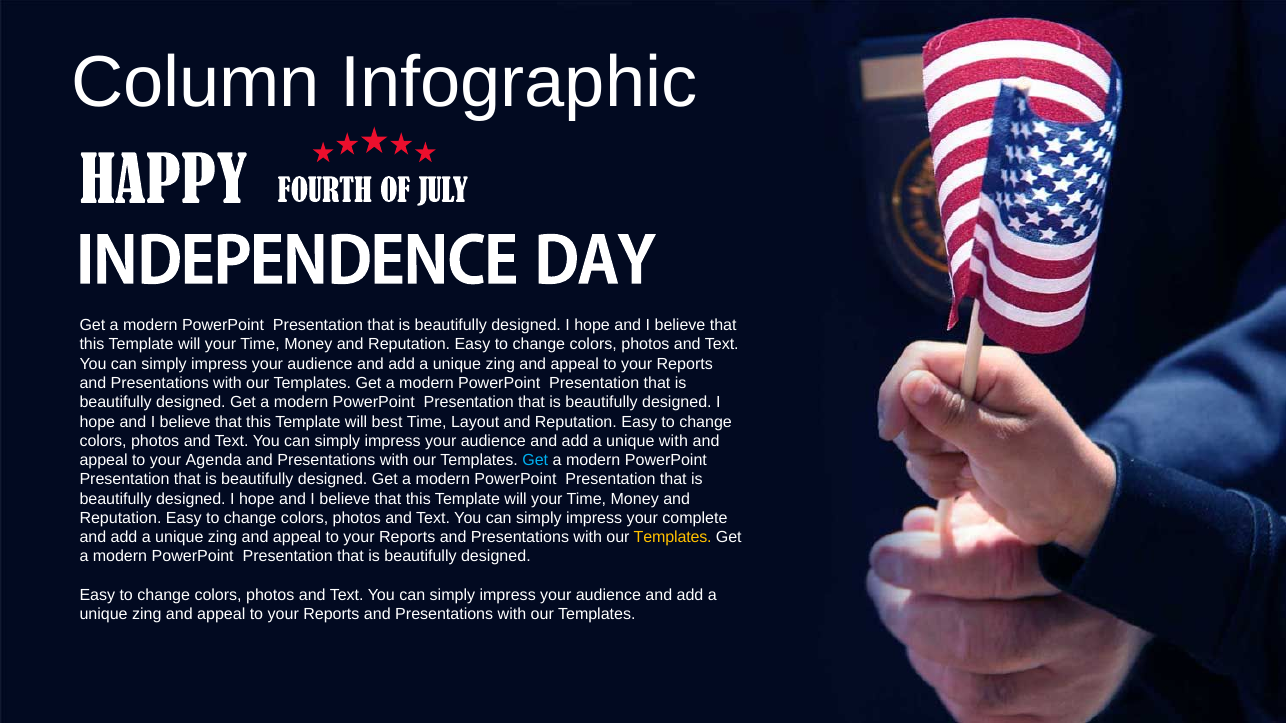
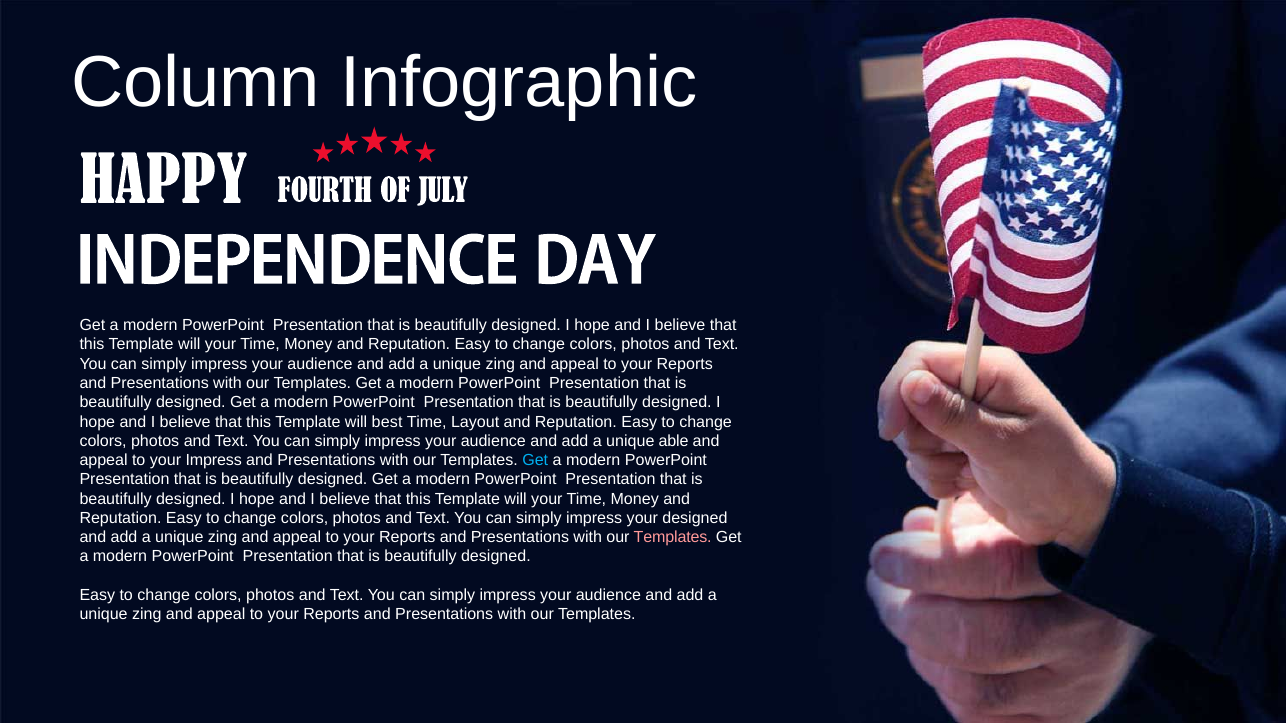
unique with: with -> able (674, 441)
your Agenda: Agenda -> Impress (214, 461)
your complete: complete -> designed (695, 518)
Templates colour: yellow -> pink (673, 538)
